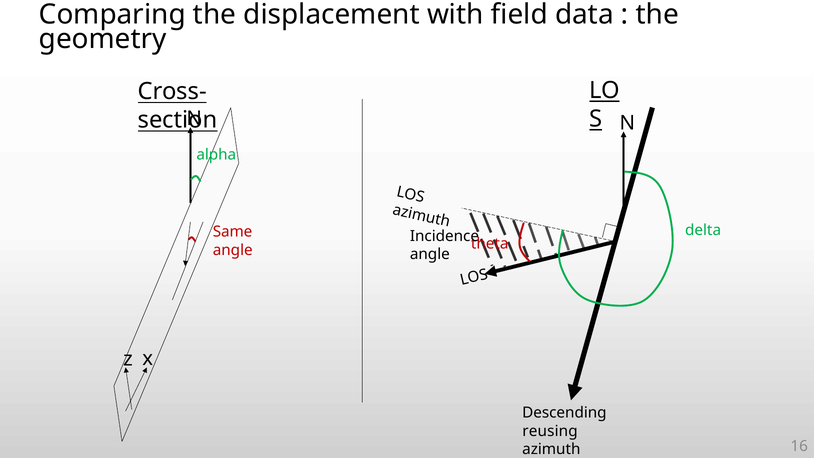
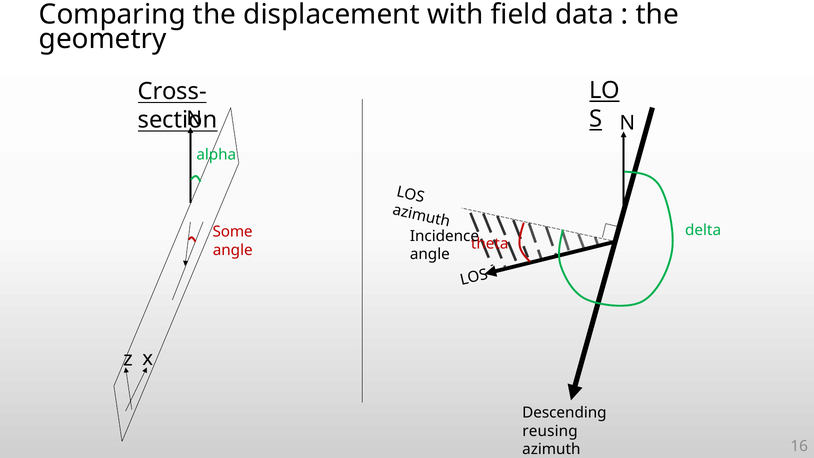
Same: Same -> Some (233, 232)
